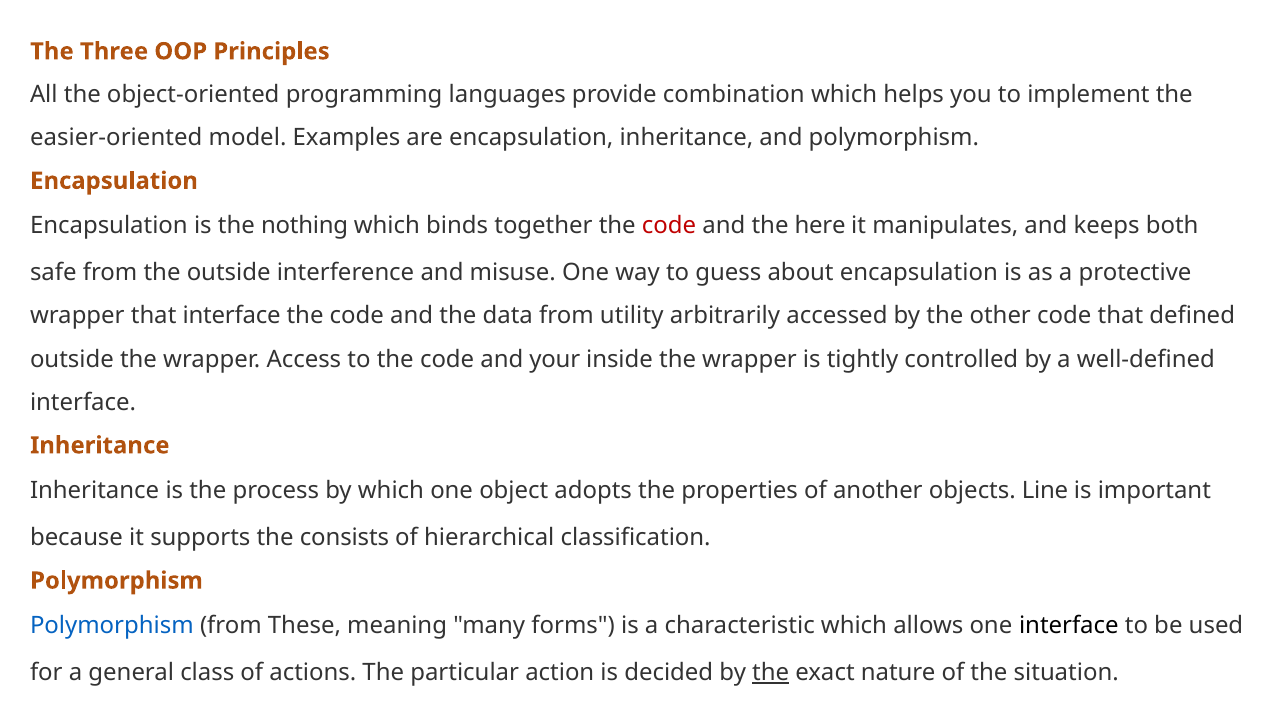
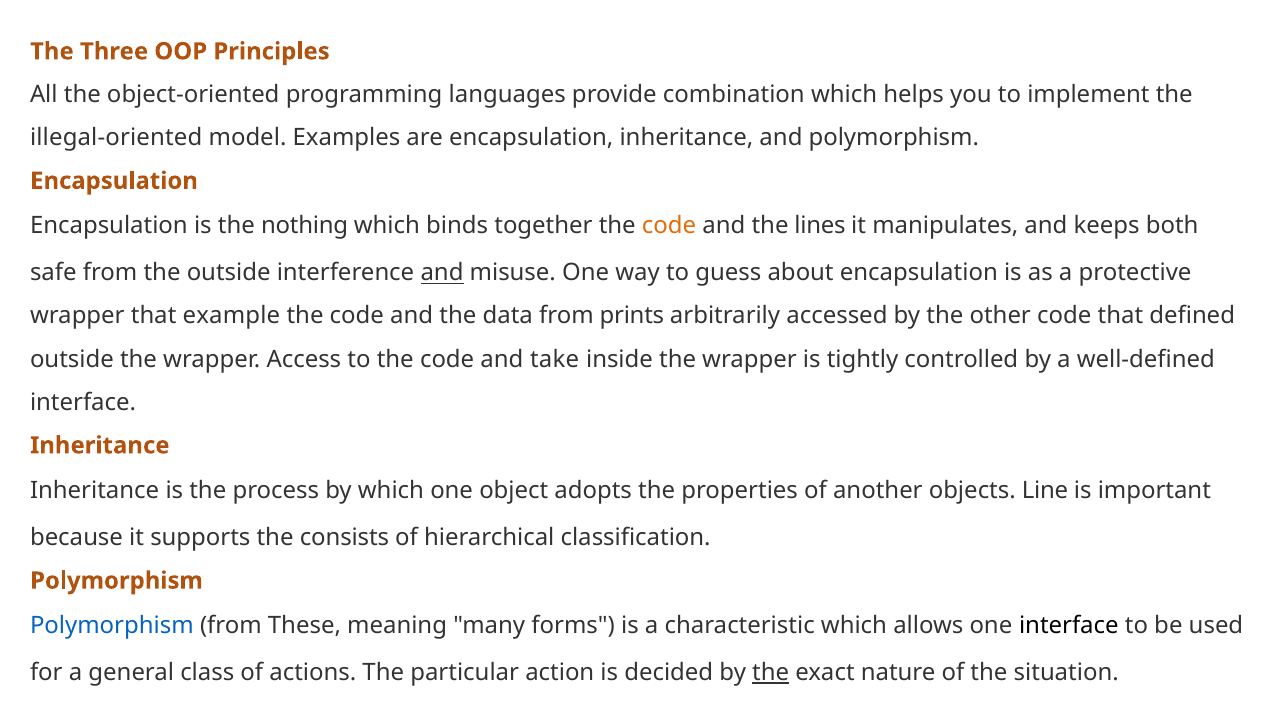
easier-oriented: easier-oriented -> illegal-oriented (116, 138)
code colour: red -> orange (669, 226)
here: here -> lines (820, 226)
and underline: none -> present (442, 273)
that interface: interface -> example (231, 316)
utility: utility -> prints (632, 316)
your: your -> take (555, 359)
